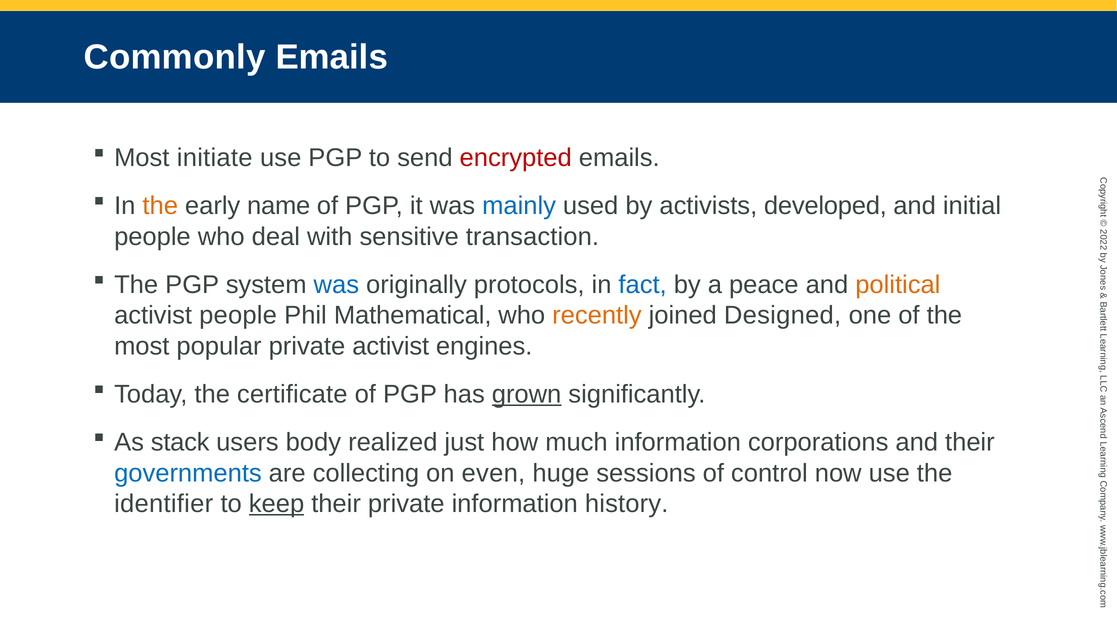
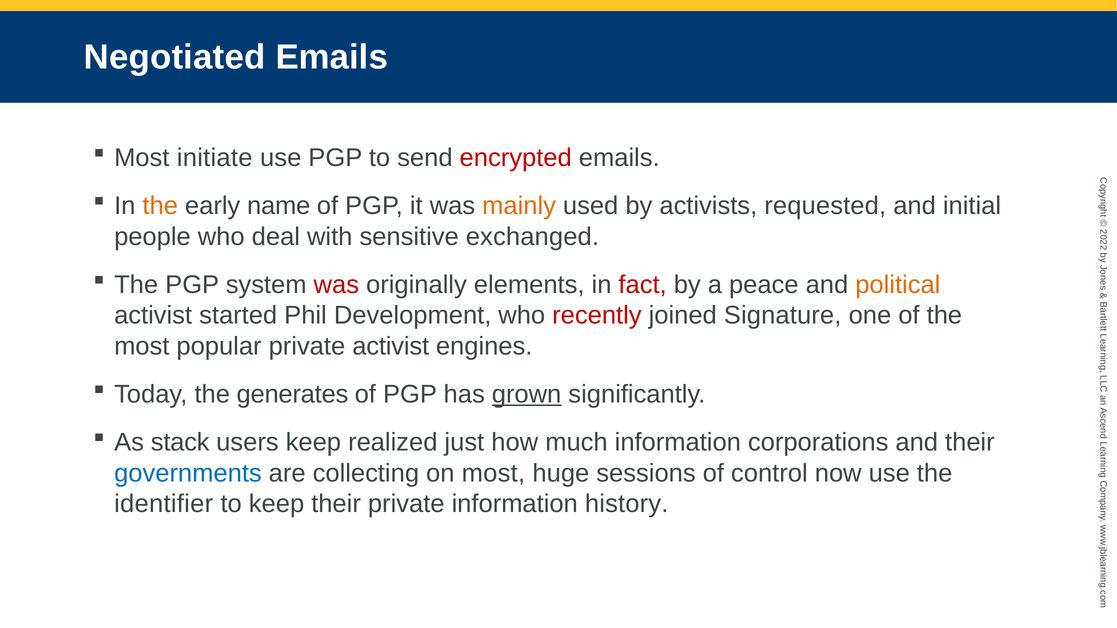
Commonly: Commonly -> Negotiated (175, 57)
mainly colour: blue -> orange (519, 206)
developed: developed -> requested (825, 206)
transaction: transaction -> exchanged (532, 237)
was colour: blue -> red (336, 285)
protocols: protocols -> elements (529, 285)
fact colour: blue -> red (643, 285)
activist people: people -> started (238, 316)
Mathematical: Mathematical -> Development (413, 316)
recently colour: orange -> red (597, 316)
Designed: Designed -> Signature (783, 316)
certificate: certificate -> generates (292, 394)
users body: body -> keep (313, 443)
on even: even -> most (493, 473)
keep underline: present -> none (277, 504)
